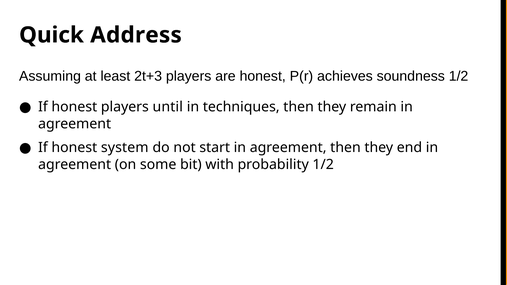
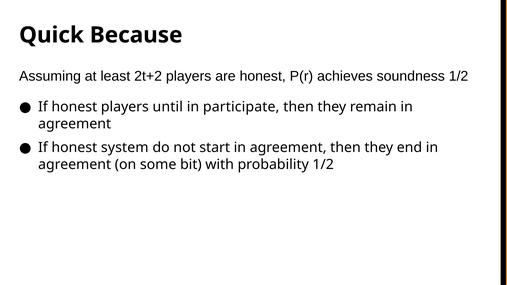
Address: Address -> Because (136, 35)
2t+3: 2t+3 -> 2t+2 (148, 76)
techniques: techniques -> participate (241, 107)
